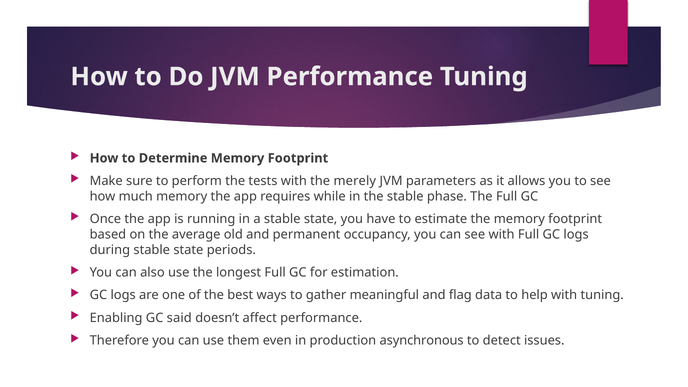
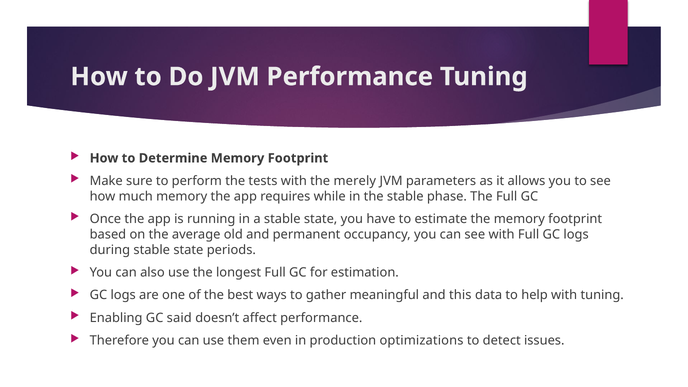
flag: flag -> this (460, 295)
asynchronous: asynchronous -> optimizations (421, 340)
